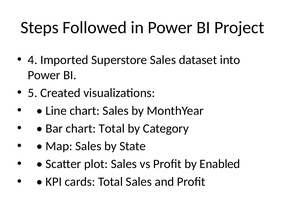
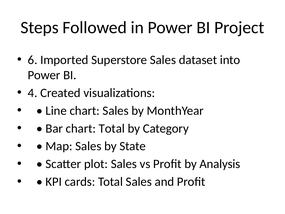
4: 4 -> 6 (33, 60)
5: 5 -> 4 (33, 93)
Enabled: Enabled -> Analysis (220, 164)
